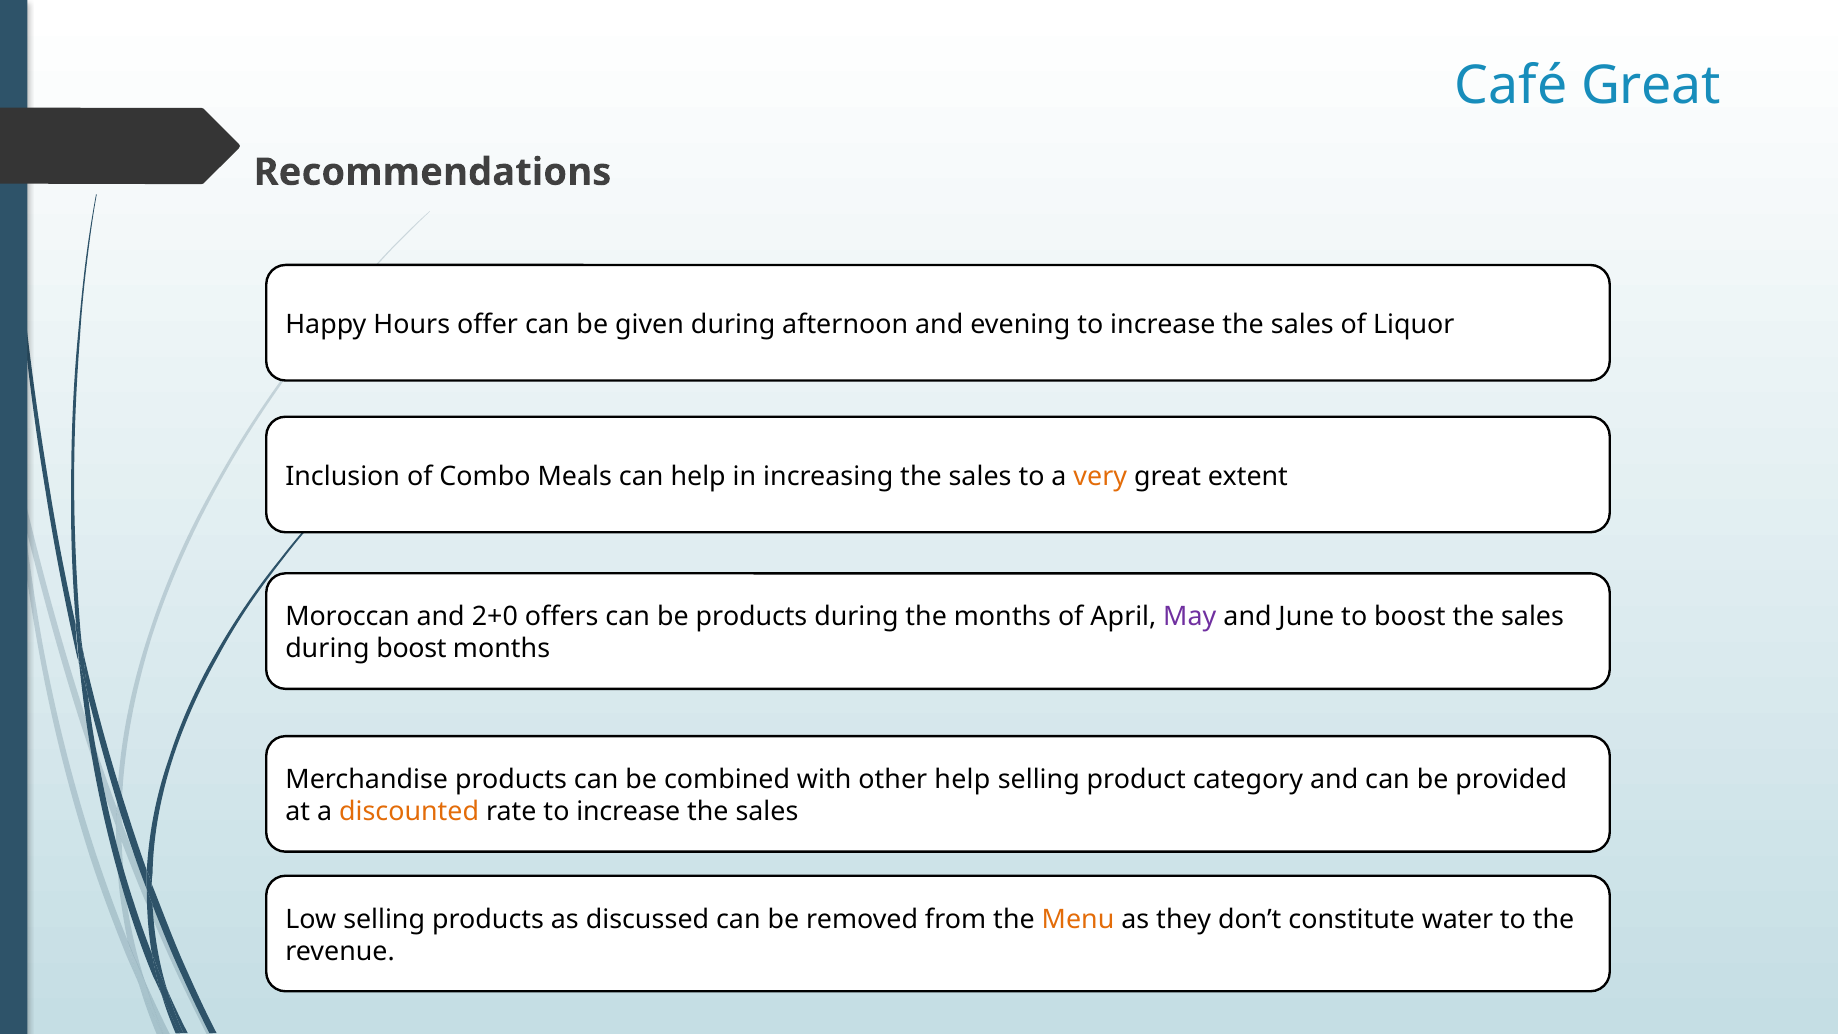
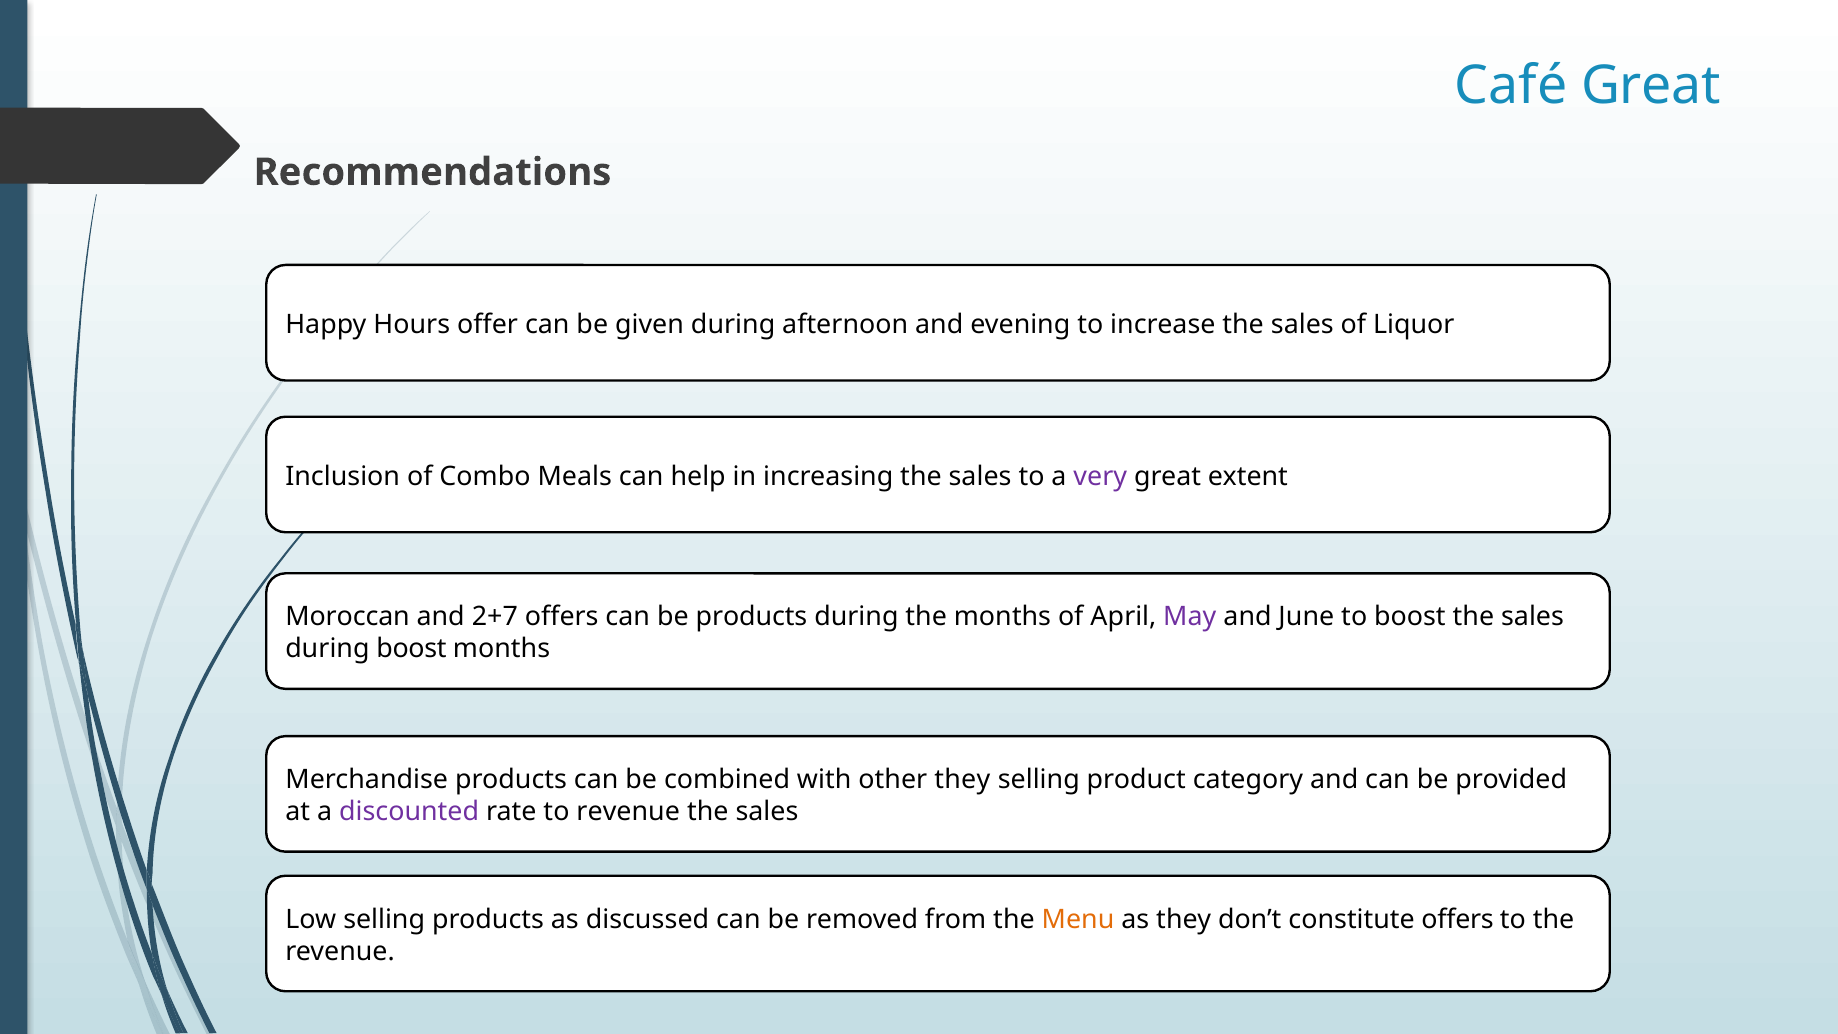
very colour: orange -> purple (1100, 476)
2+0: 2+0 -> 2+7 (495, 617)
other help: help -> they (962, 780)
discounted colour: orange -> purple (409, 812)
rate to increase: increase -> revenue (628, 812)
constitute water: water -> offers (1458, 919)
